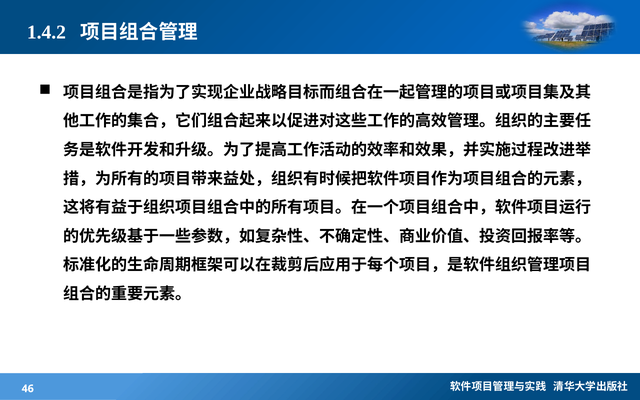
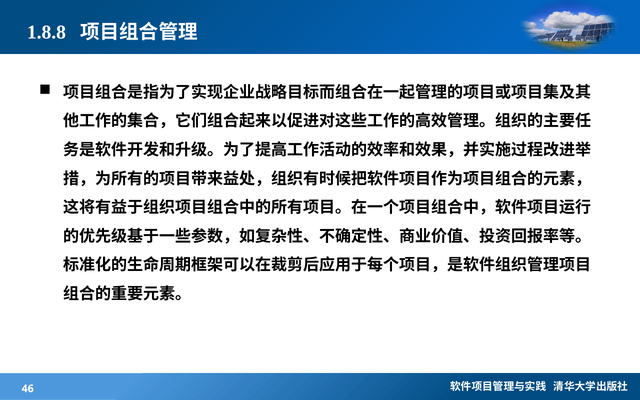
1.4.2: 1.4.2 -> 1.8.8 (46, 33)
